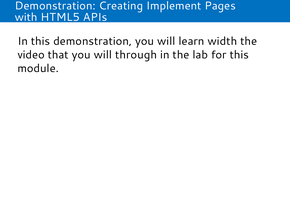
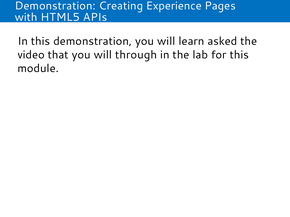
Implement: Implement -> Experience (174, 6)
width: width -> asked (222, 41)
